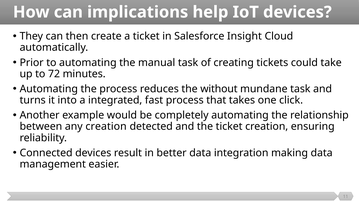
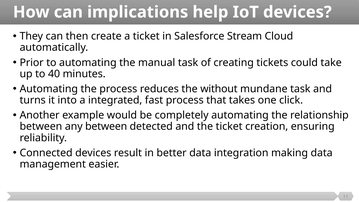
Insight: Insight -> Stream (245, 36)
72: 72 -> 40 (54, 74)
any creation: creation -> between (106, 126)
